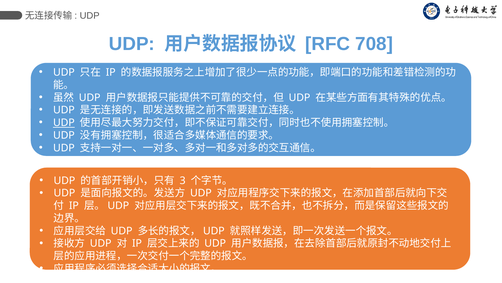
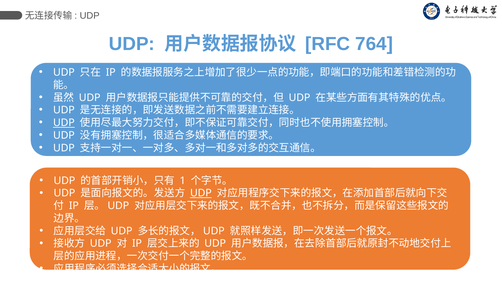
708: 708 -> 764 (374, 44)
3: 3 -> 1 (183, 180)
UDP underline: none -> present (201, 193)
